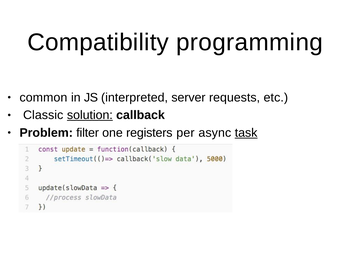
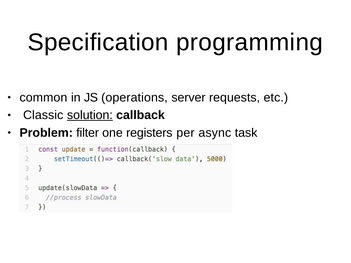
Compatibility: Compatibility -> Specification (98, 42)
interpreted: interpreted -> operations (134, 98)
task underline: present -> none (246, 133)
